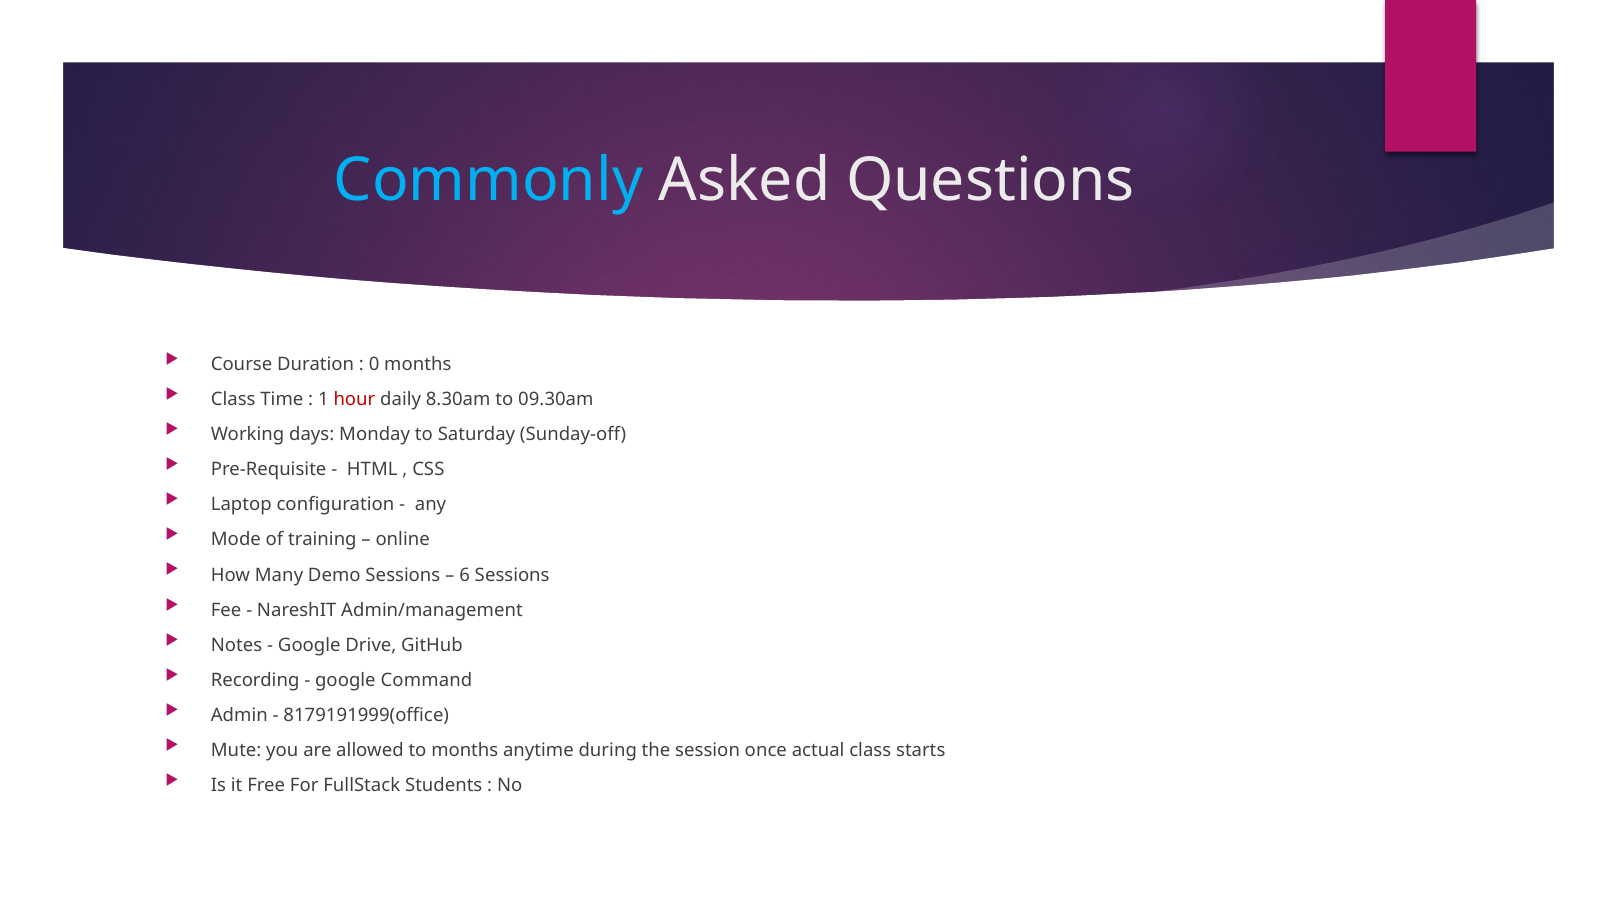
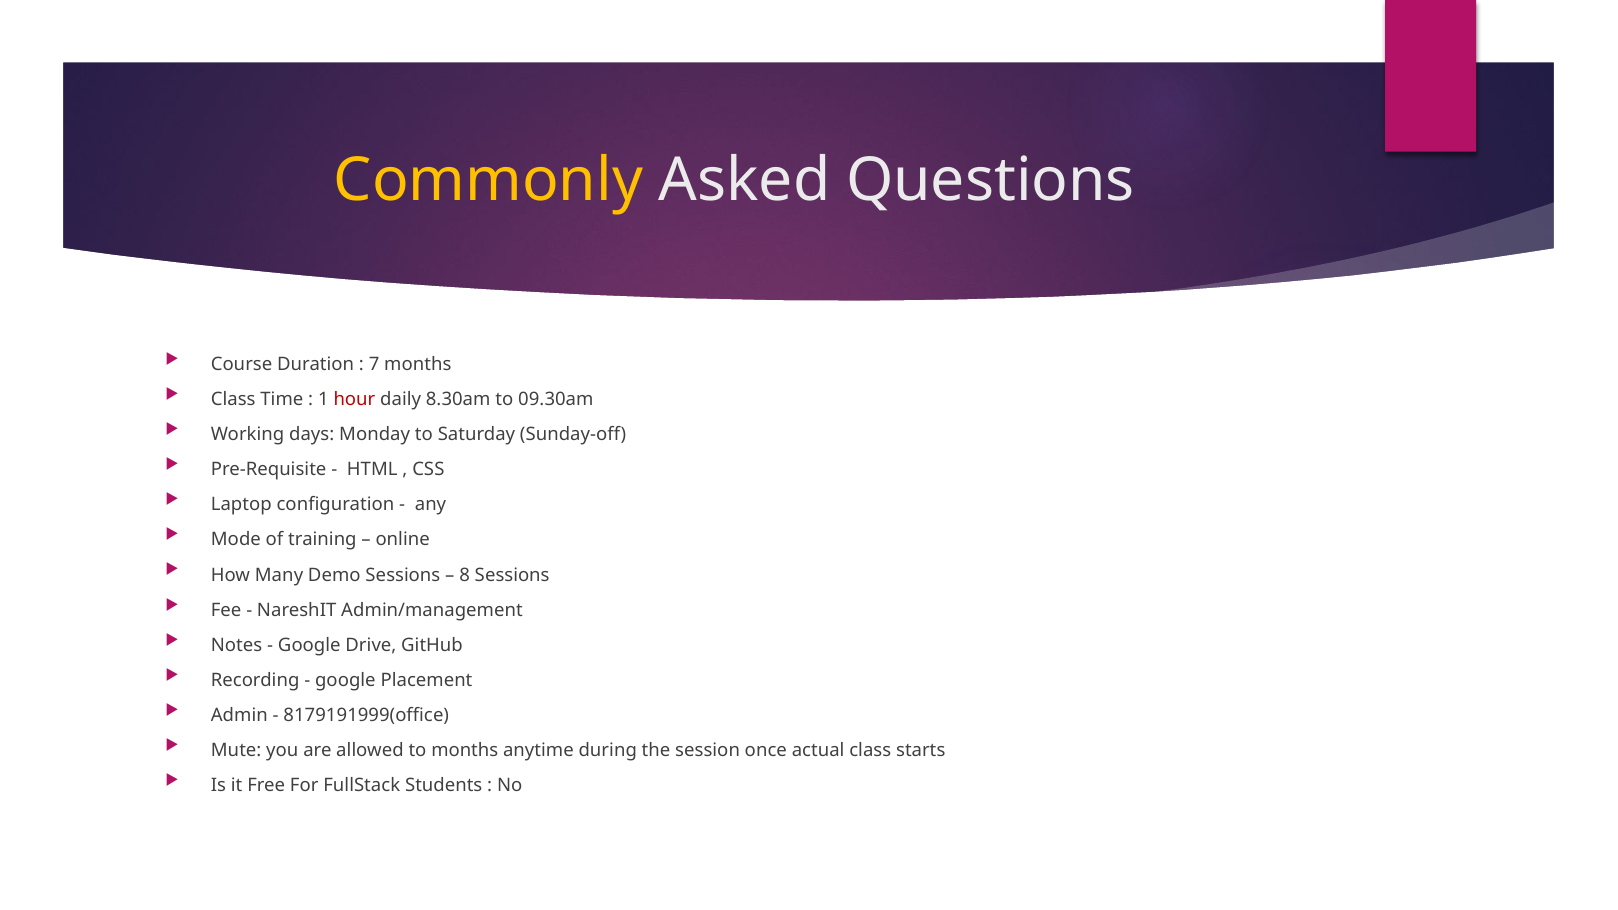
Commonly colour: light blue -> yellow (488, 180)
0: 0 -> 7 (374, 364)
6: 6 -> 8 (465, 575)
Command: Command -> Placement (427, 680)
